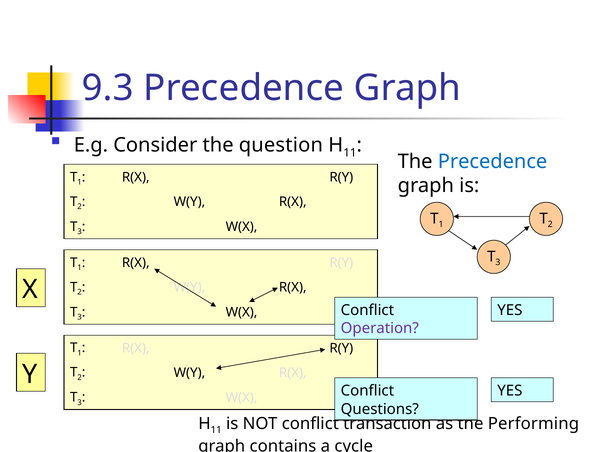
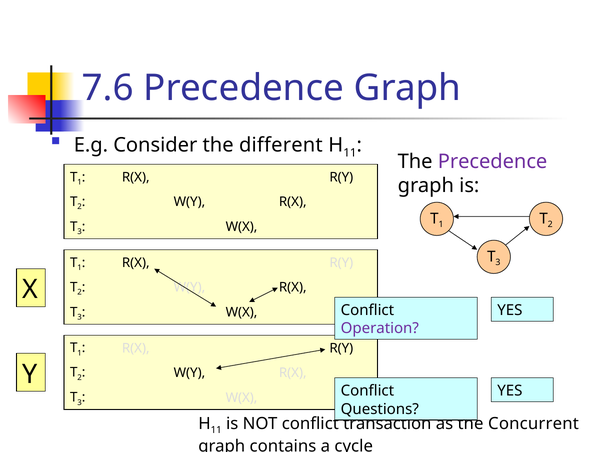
9.3: 9.3 -> 7.6 (108, 88)
question: question -> different (281, 145)
Precedence colour: blue -> purple (493, 162)
Performing: Performing -> Concurrent (533, 424)
